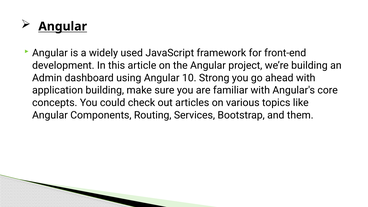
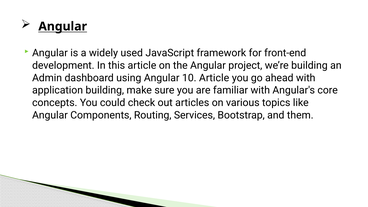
10 Strong: Strong -> Article (214, 78)
